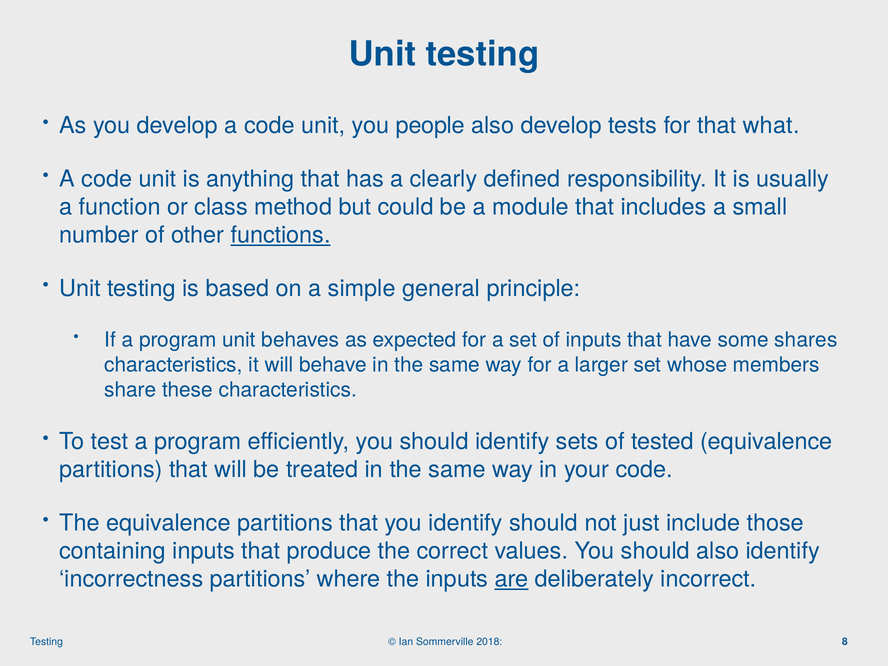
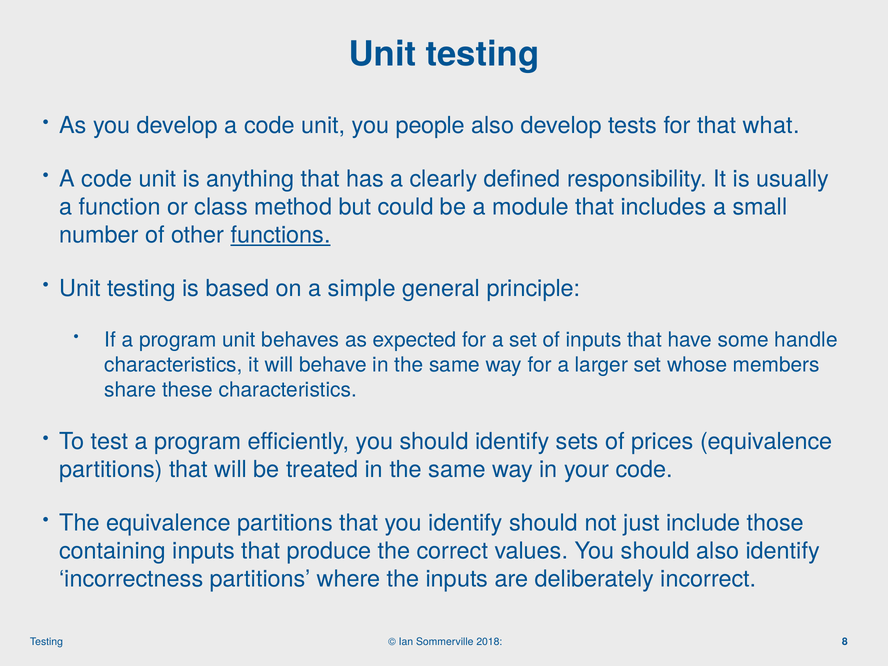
shares: shares -> handle (806, 340)
tested: tested -> prices (662, 442)
are underline: present -> none (512, 579)
